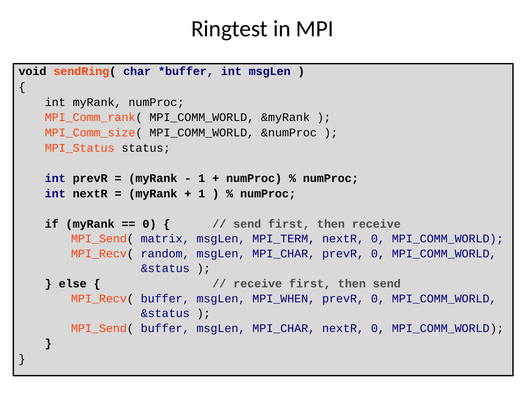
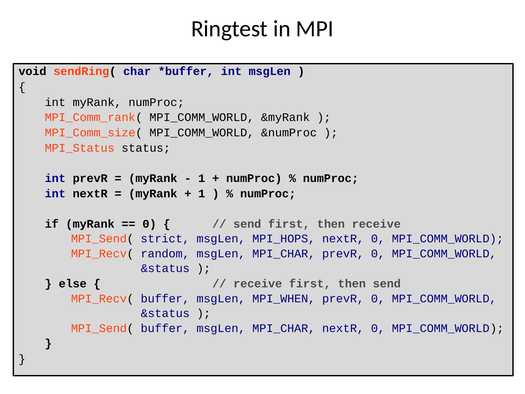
matrix: matrix -> strict (165, 239)
MPI_TERM: MPI_TERM -> MPI_HOPS (284, 239)
